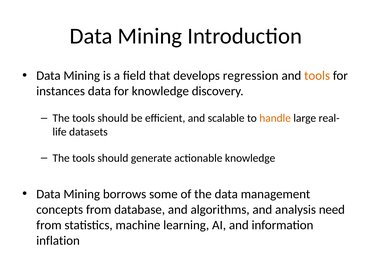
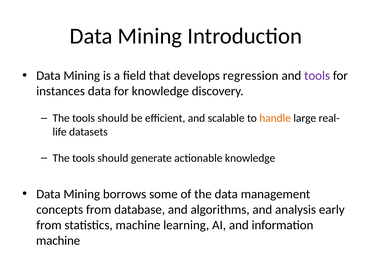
tools colour: orange -> purple (317, 76)
need: need -> early (332, 210)
inflation: inflation -> machine (58, 241)
